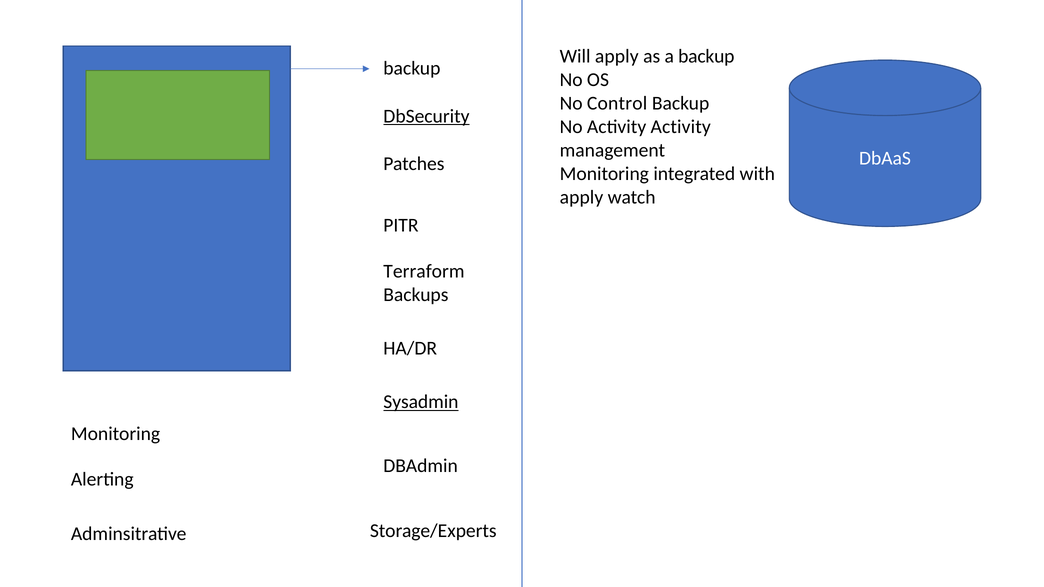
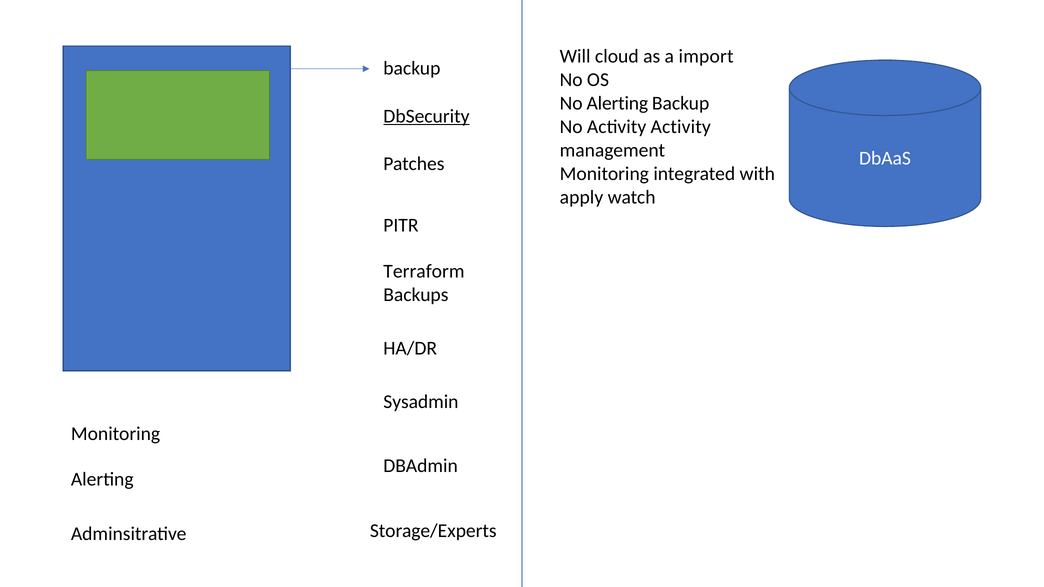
Will apply: apply -> cloud (617, 56)
a backup: backup -> import (706, 56)
No Control: Control -> Alerting (617, 103)
Sysadmin underline: present -> none (421, 402)
